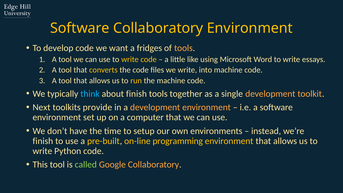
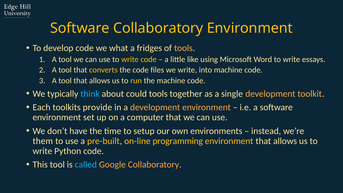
want: want -> what (119, 48)
about finish: finish -> could (136, 94)
Next: Next -> Each (42, 107)
finish: finish -> them (43, 141)
called colour: light green -> light blue (86, 165)
